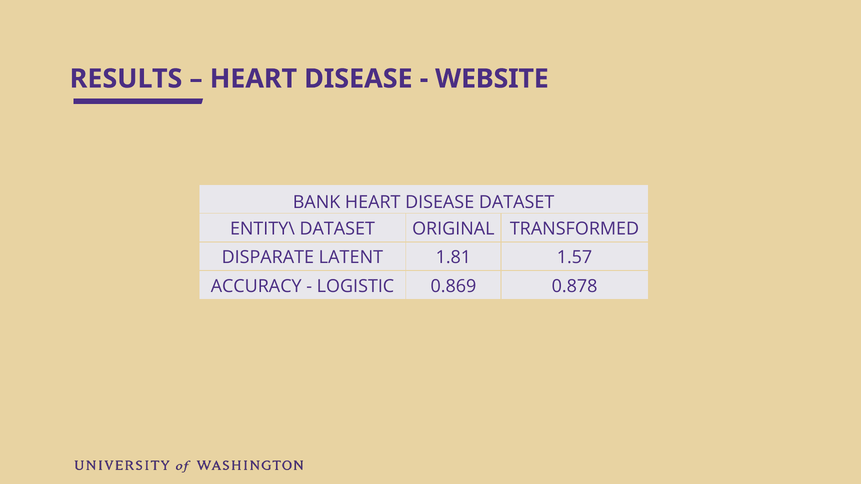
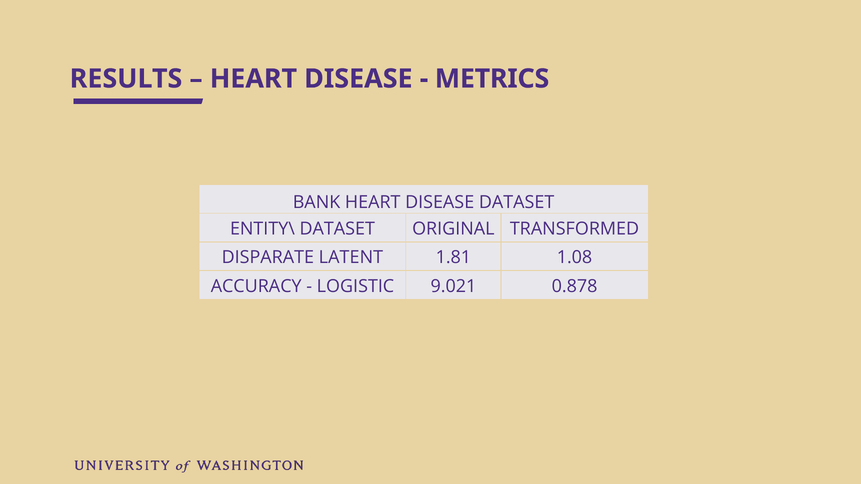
WEBSITE: WEBSITE -> METRICS (492, 79)
1.57: 1.57 -> 1.08 (575, 258)
0.869: 0.869 -> 9.021 (453, 286)
